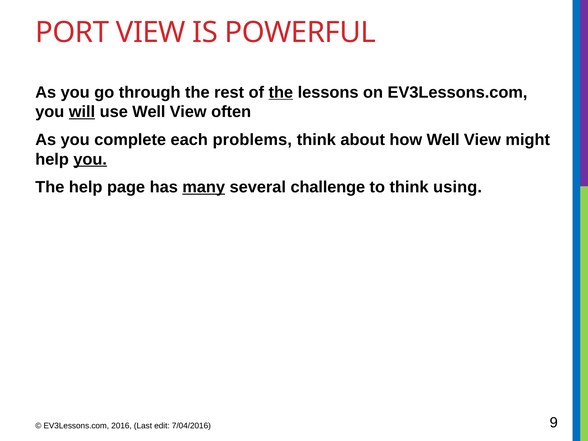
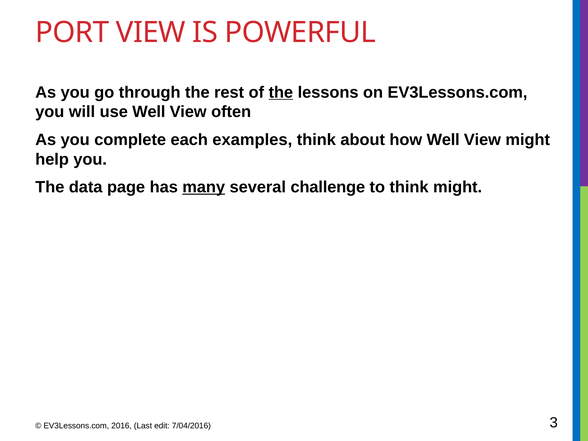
will underline: present -> none (82, 112)
problems: problems -> examples (252, 140)
you underline: present -> none (90, 159)
The help: help -> data (86, 187)
think using: using -> might (458, 187)
9: 9 -> 3 (554, 423)
